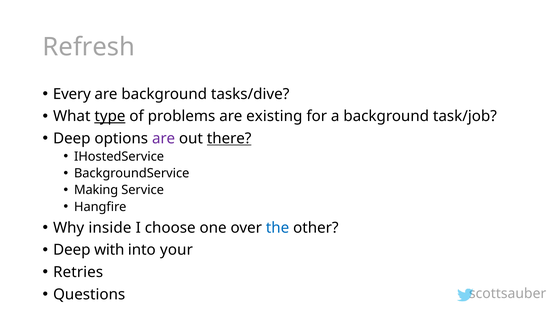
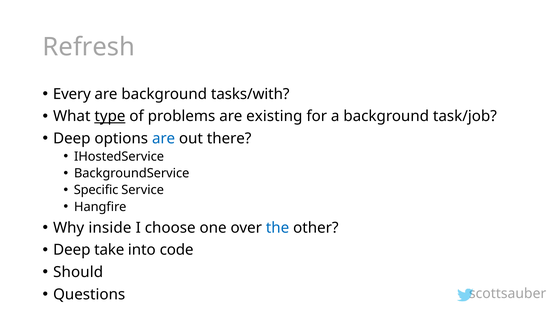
tasks/dive: tasks/dive -> tasks/with (250, 94)
are colour: purple -> blue (164, 138)
there underline: present -> none (229, 138)
Making: Making -> Specific (96, 190)
with: with -> take (109, 249)
your: your -> code (177, 249)
Retries: Retries -> Should (78, 272)
